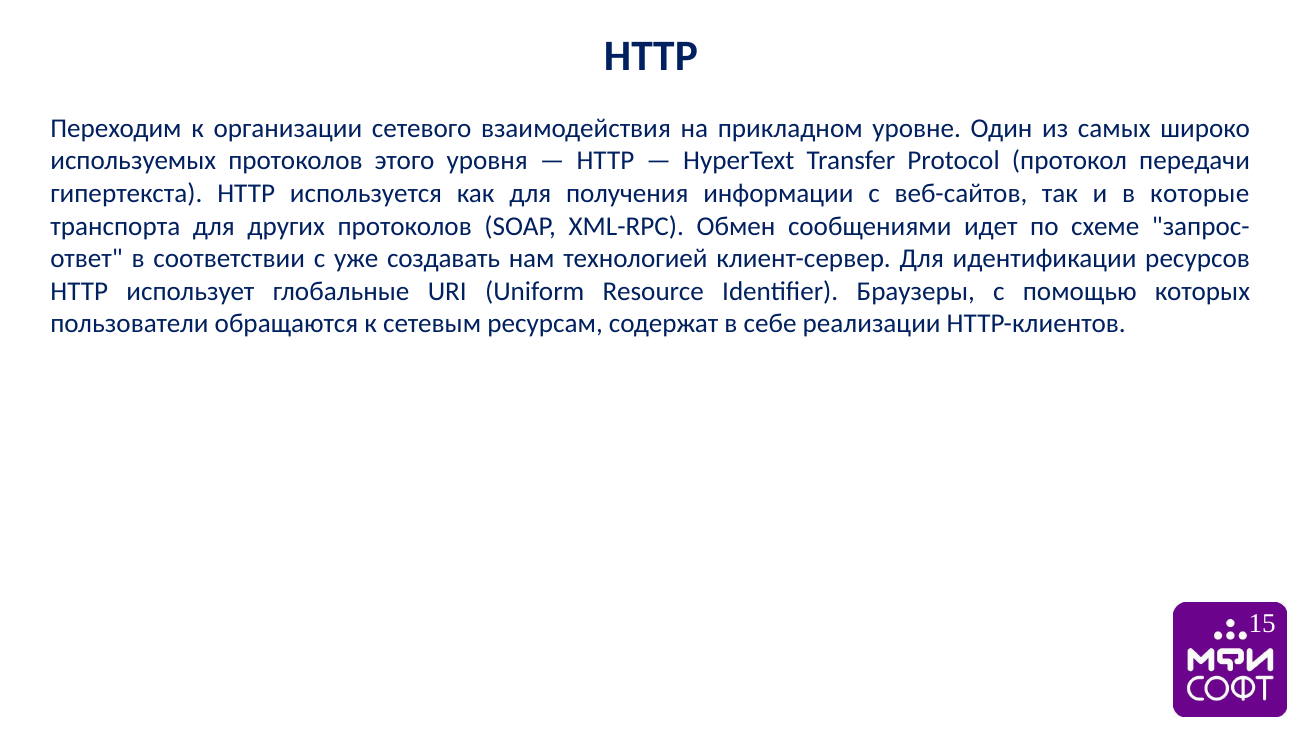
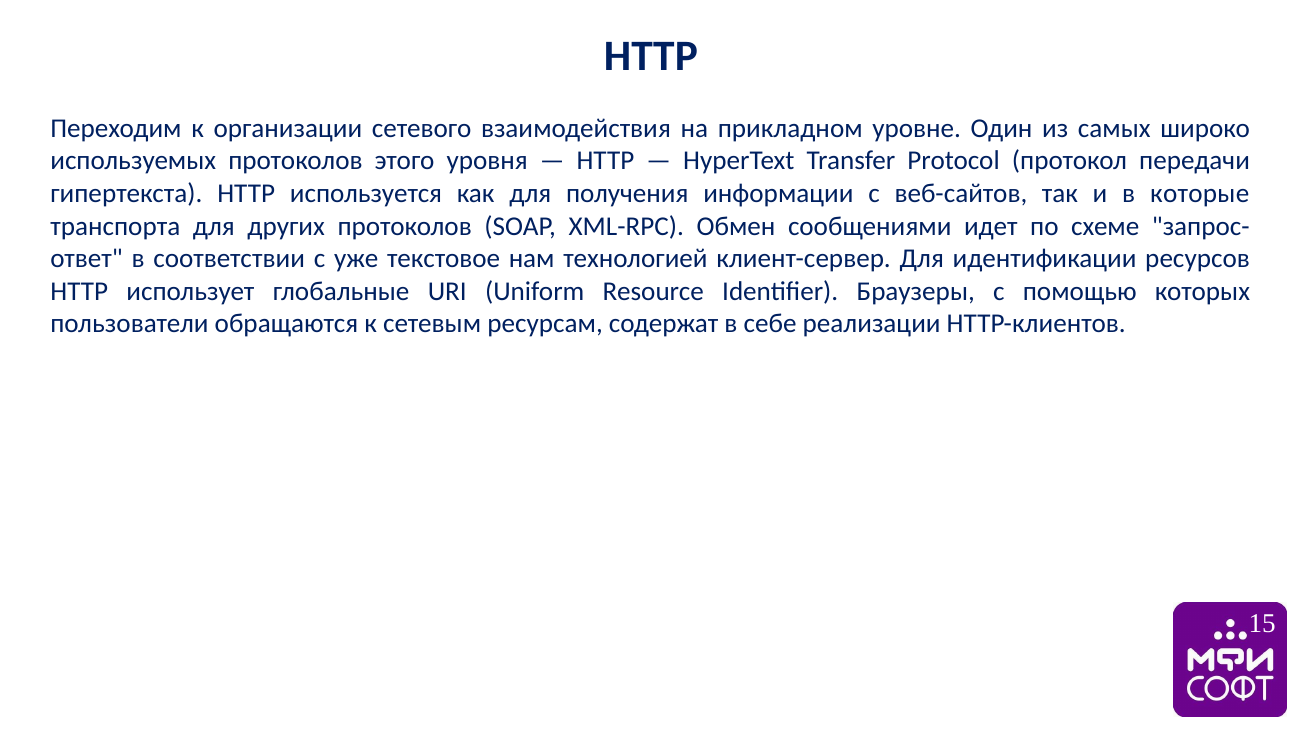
создавать: создавать -> текстовое (444, 259)
